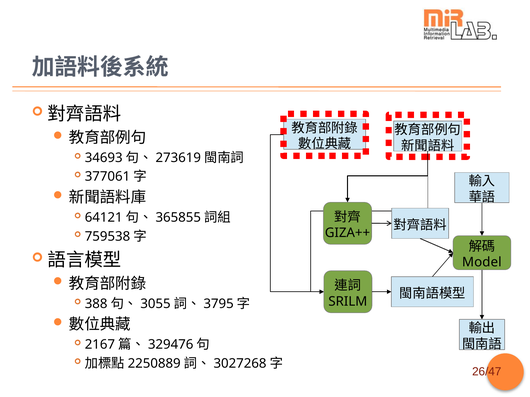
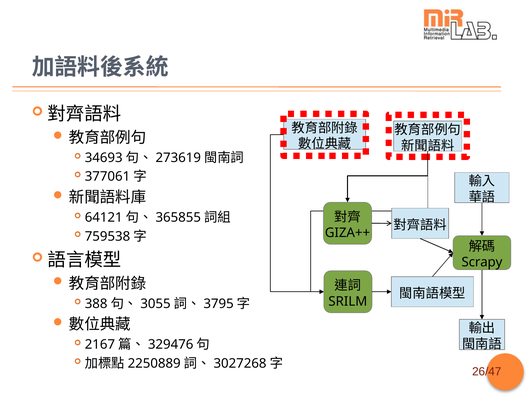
Model: Model -> Scrapy (482, 263)
